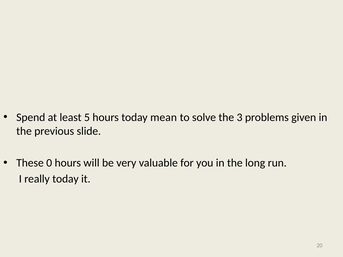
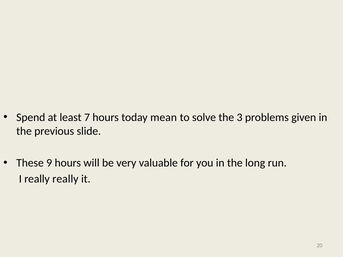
5: 5 -> 7 (87, 117)
0: 0 -> 9 (49, 163)
really today: today -> really (65, 179)
